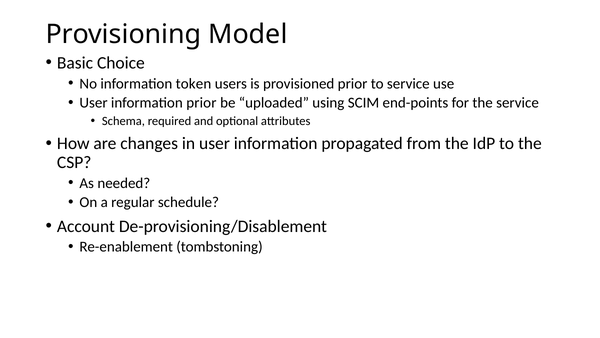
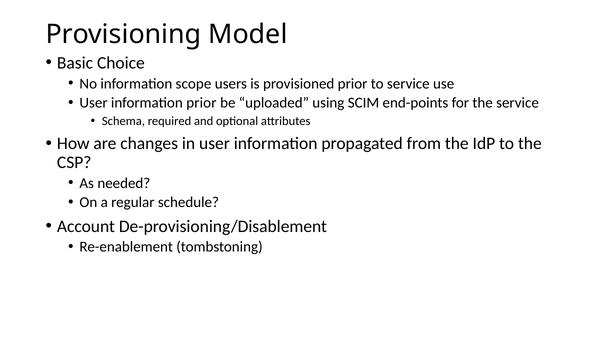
token: token -> scope (193, 83)
